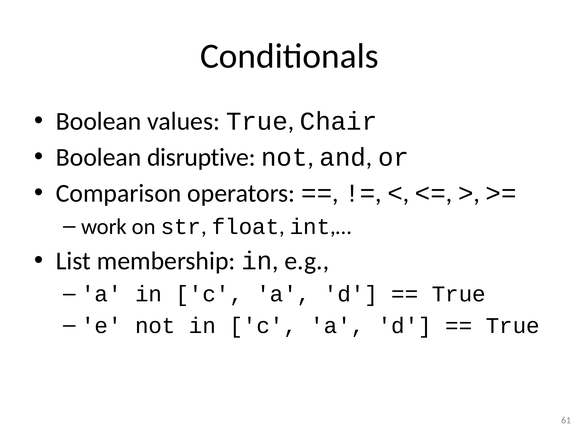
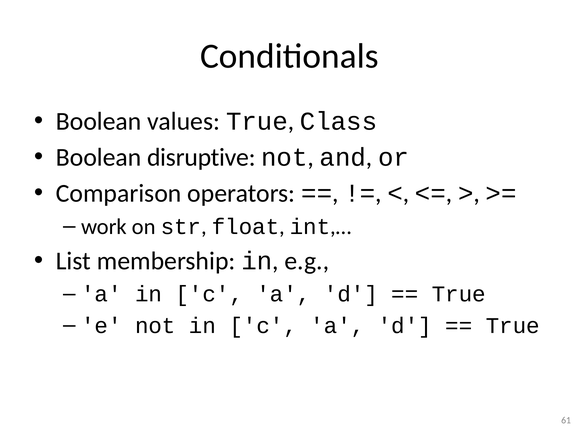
Chair: Chair -> Class (339, 121)
